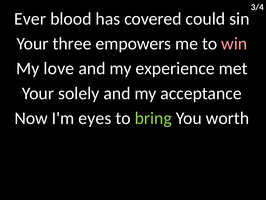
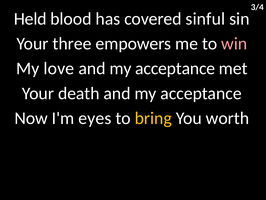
Ever: Ever -> Held (30, 19)
could: could -> sinful (205, 19)
experience: experience -> acceptance (175, 68)
solely: solely -> death (79, 93)
bring colour: light green -> yellow (153, 118)
